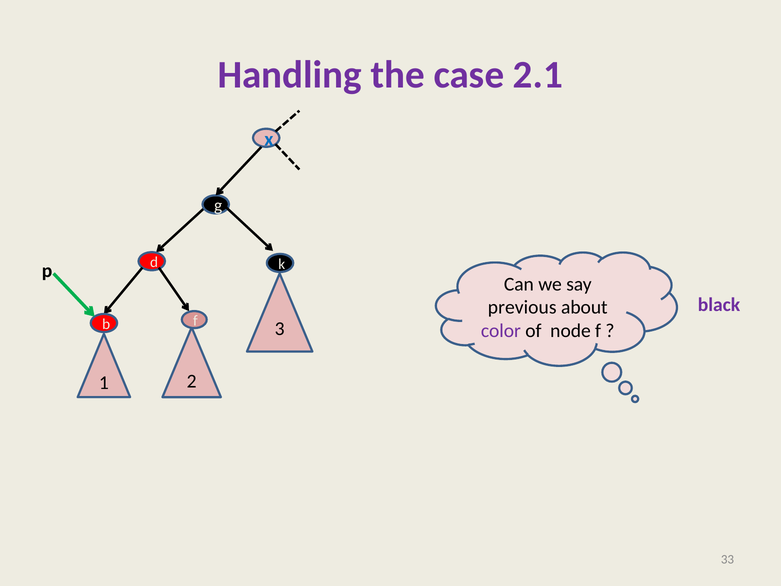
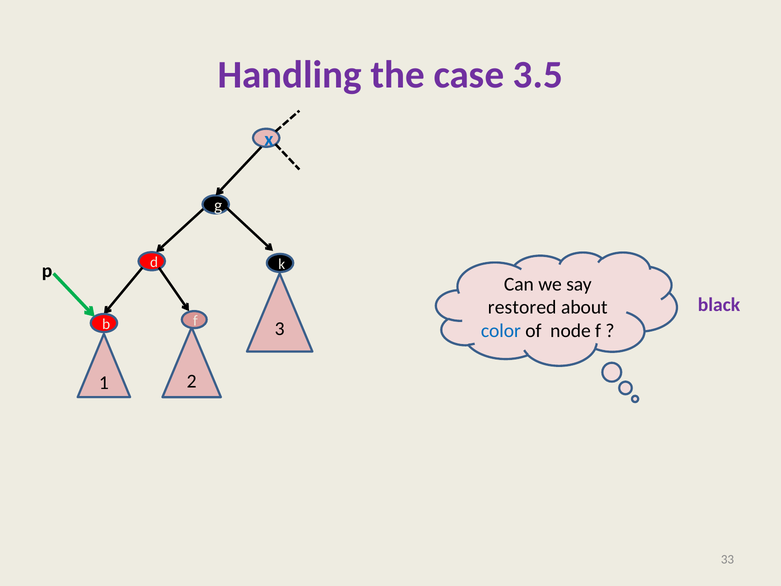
2.1: 2.1 -> 3.5 (538, 75)
previous: previous -> restored (522, 307)
color colour: purple -> blue (501, 331)
